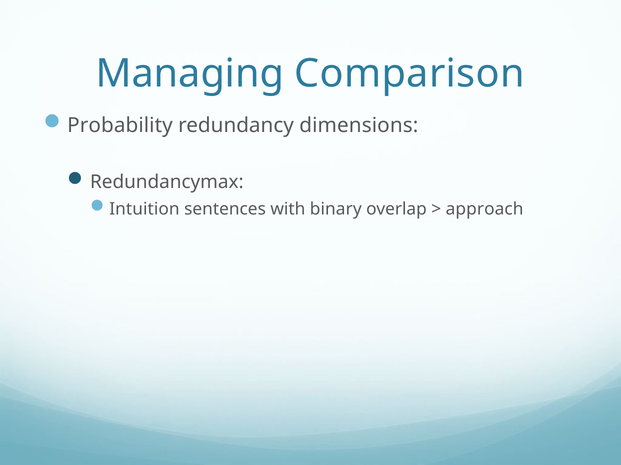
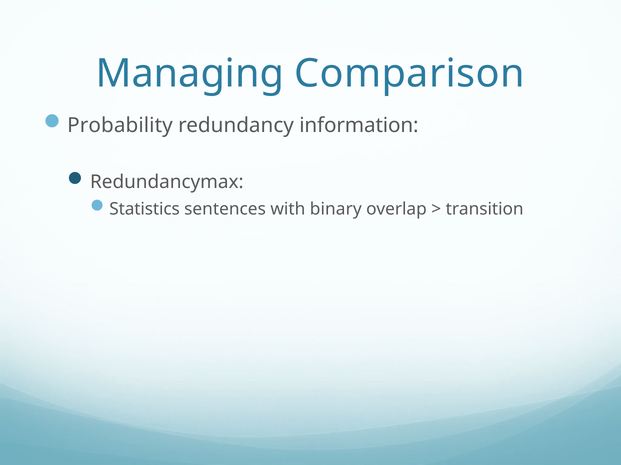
dimensions: dimensions -> information (359, 126)
Intuition: Intuition -> Statistics (145, 209)
approach: approach -> transition (485, 209)
